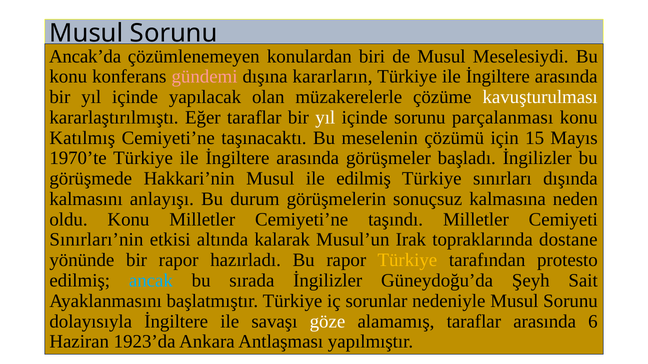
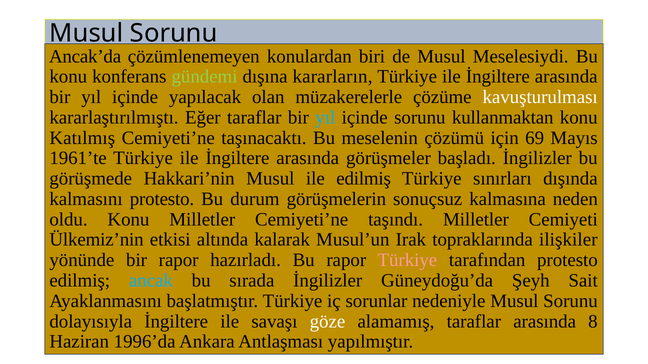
gündemi colour: pink -> light green (205, 77)
yıl colour: white -> light blue (325, 118)
parçalanması: parçalanması -> kullanmaktan (503, 118)
15: 15 -> 69 (535, 138)
1970’te: 1970’te -> 1961’te (78, 158)
kalmasını anlayışı: anlayışı -> protesto (162, 199)
Sınırları’nin: Sınırları’nin -> Ülkemiz’nin (97, 240)
dostane: dostane -> ilişkiler (568, 240)
Türkiye colour: yellow -> pink (407, 261)
6: 6 -> 8 (593, 322)
1923’da: 1923’da -> 1996’da (145, 342)
